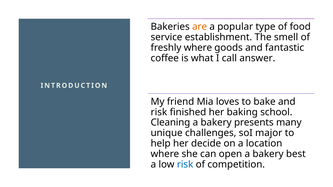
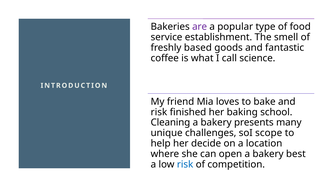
are colour: orange -> purple (200, 27)
freshly where: where -> based (198, 48)
answer: answer -> science (257, 58)
major: major -> scope (269, 133)
